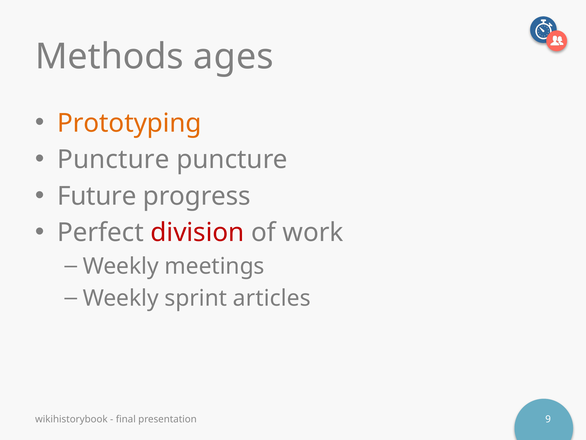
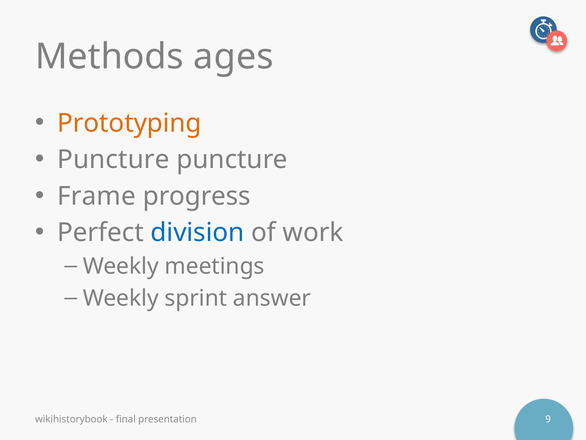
Future: Future -> Frame (97, 196)
division colour: red -> blue (197, 232)
articles: articles -> answer (272, 298)
